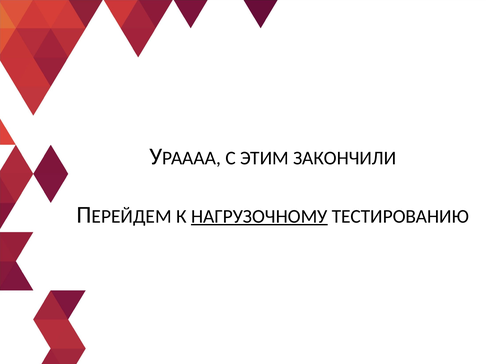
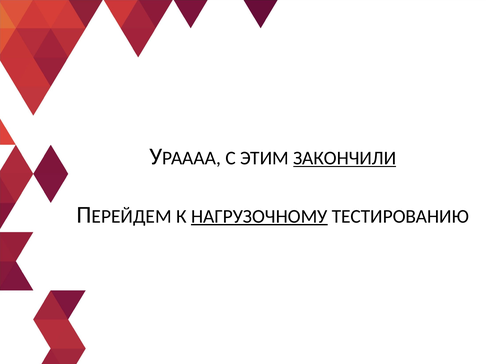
ЗАКОНЧИЛИ underline: none -> present (345, 158)
